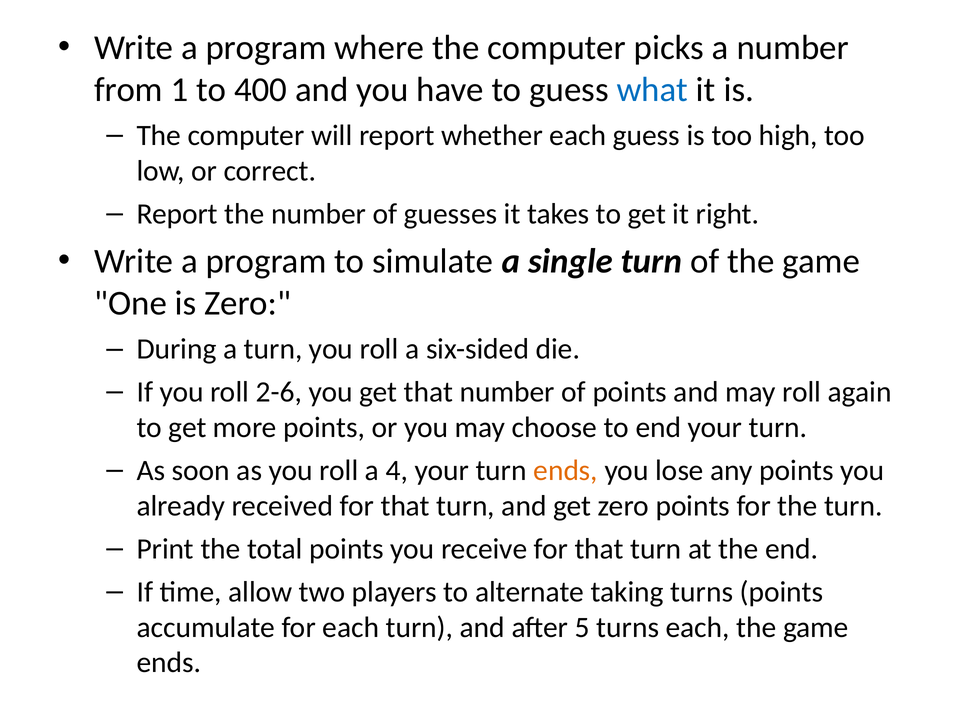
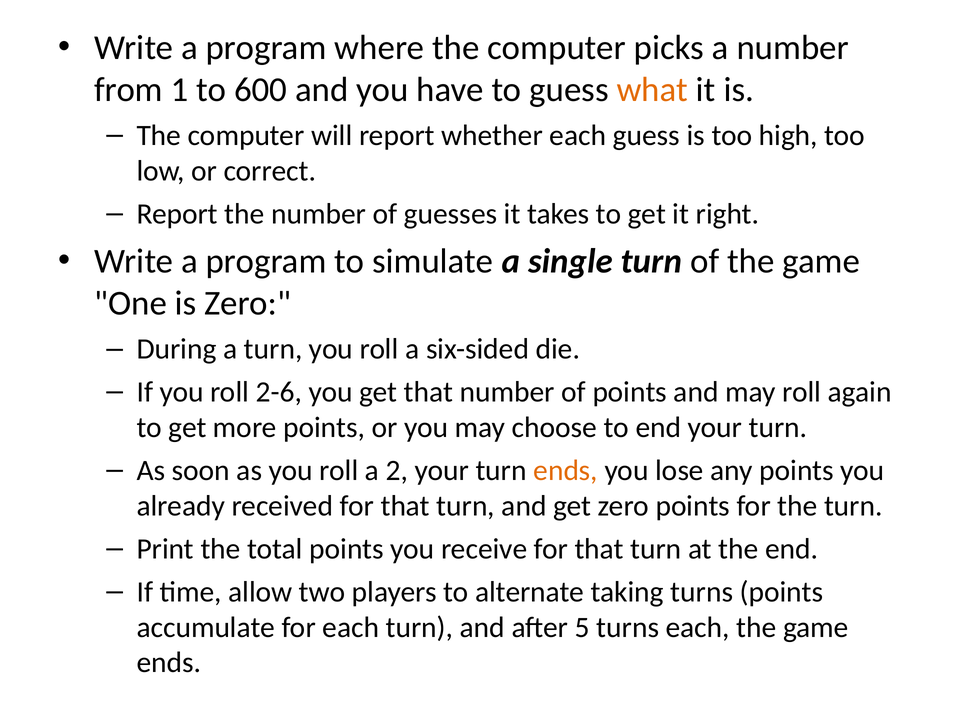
400: 400 -> 600 (261, 90)
what colour: blue -> orange (652, 90)
4: 4 -> 2 (397, 471)
